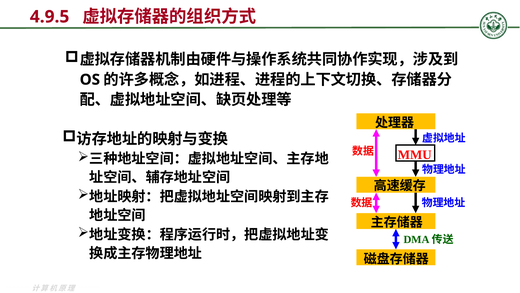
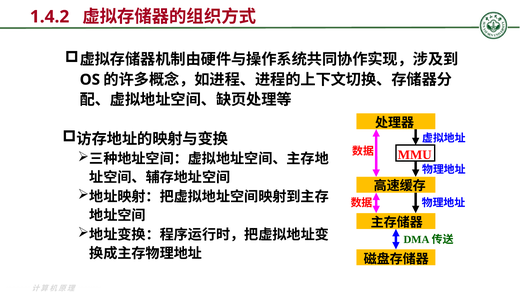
4.9.5: 4.9.5 -> 1.4.2 (50, 17)
